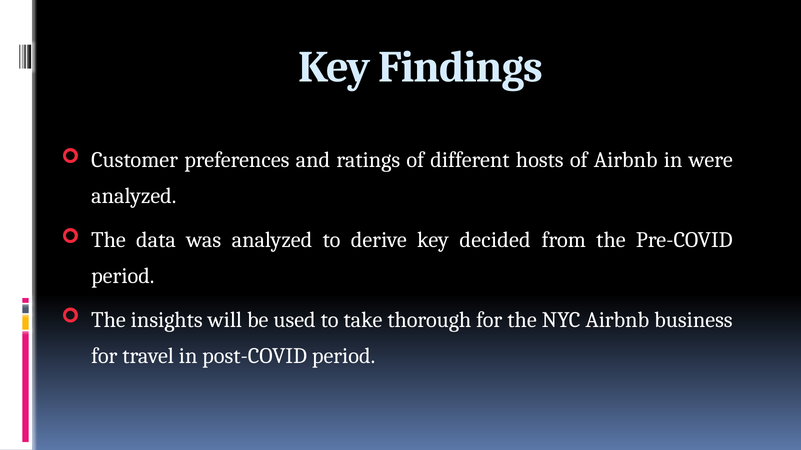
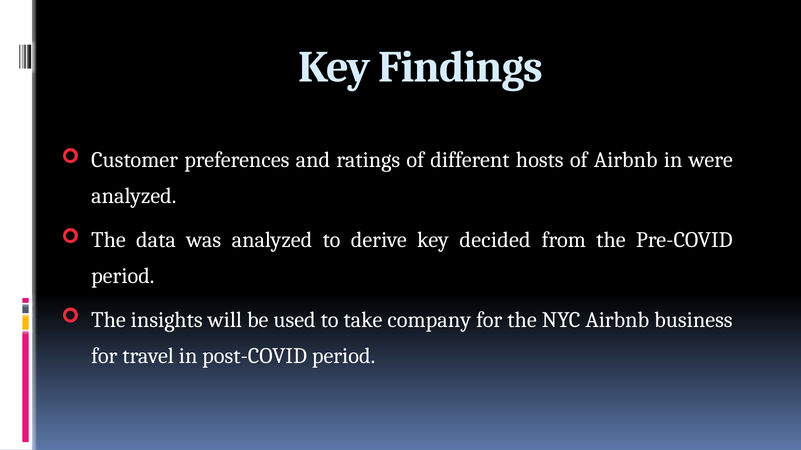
thorough: thorough -> company (429, 320)
